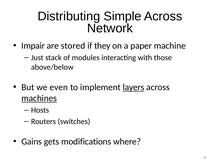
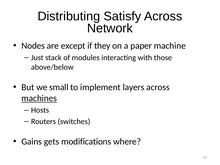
Simple: Simple -> Satisfy (122, 16)
Impair: Impair -> Nodes (33, 46)
stored: stored -> except (73, 46)
even: even -> small (59, 87)
layers underline: present -> none (134, 87)
